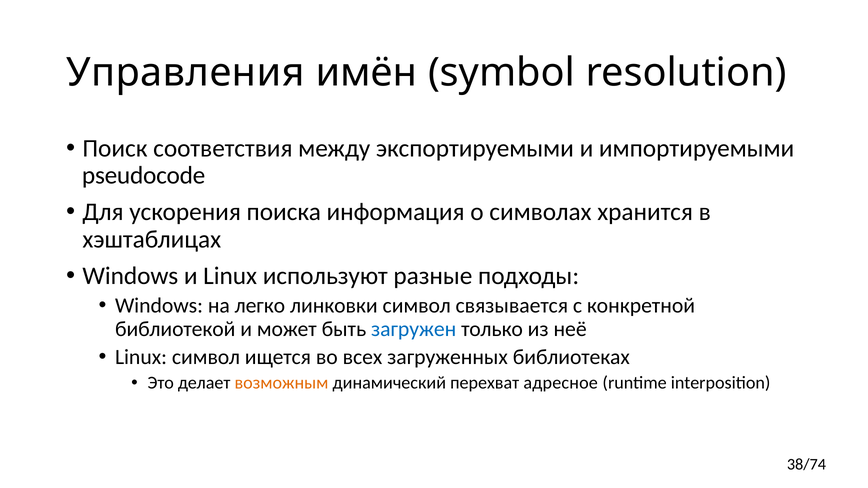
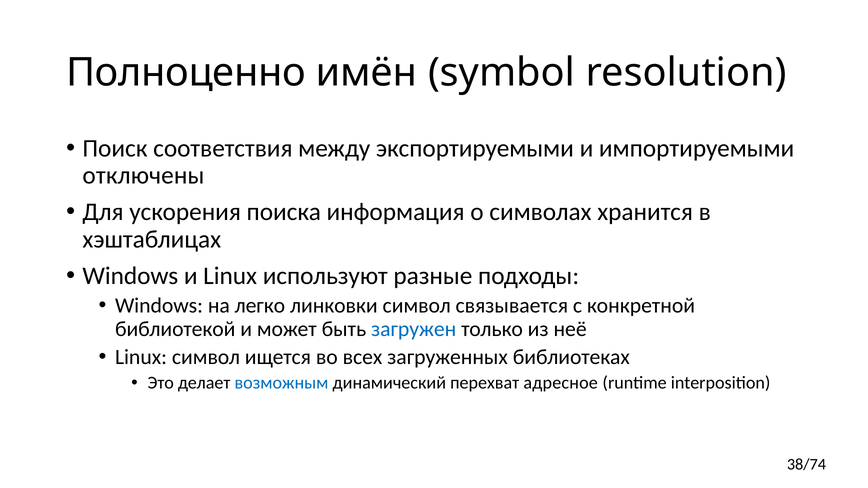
Управления: Управления -> Полноценно (186, 73)
pseudocode: pseudocode -> отключены (143, 176)
возможным colour: orange -> blue (281, 383)
